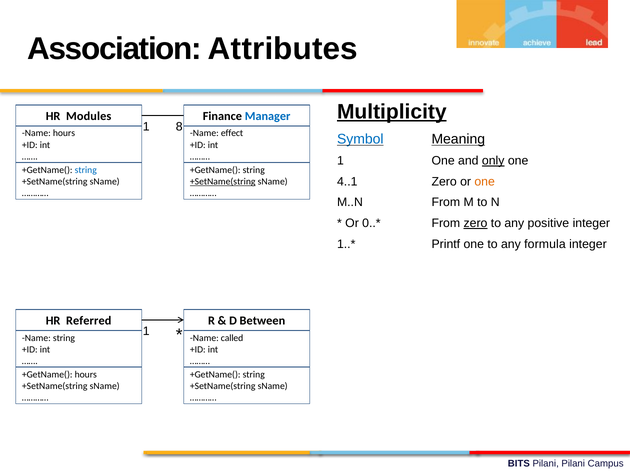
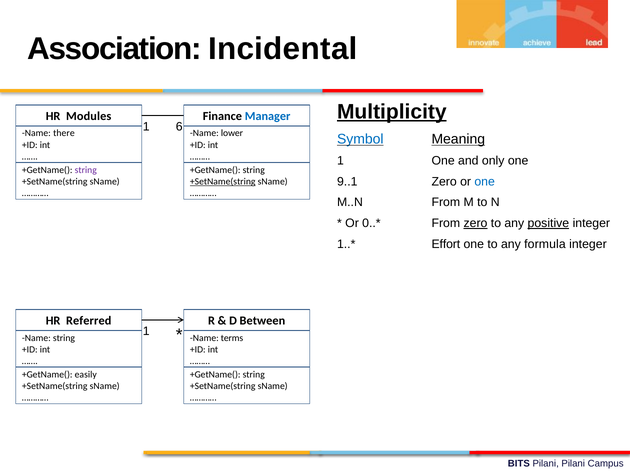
Attributes: Attributes -> Incidental (283, 49)
8: 8 -> 6 (179, 127)
Name hours: hours -> there (64, 133)
effect: effect -> lower (232, 133)
only underline: present -> none (493, 161)
string colour: blue -> purple (86, 170)
4..1: 4..1 -> 9..1 (347, 182)
one colour: orange -> blue (485, 182)
positive underline: none -> present (548, 223)
Printf: Printf -> Effort (446, 244)
called: called -> terms (232, 338)
+GetName( hours: hours -> easily (86, 375)
